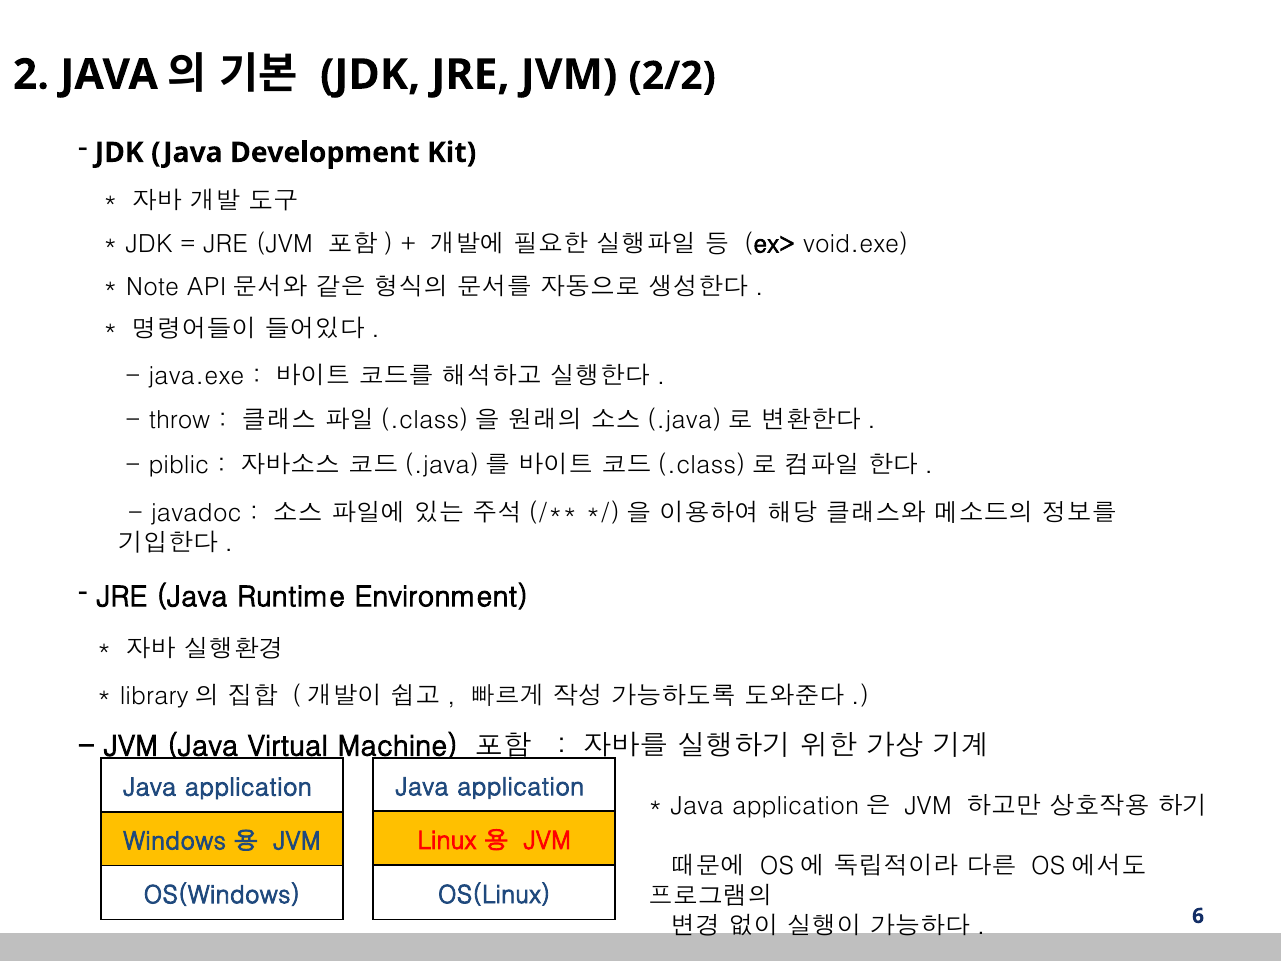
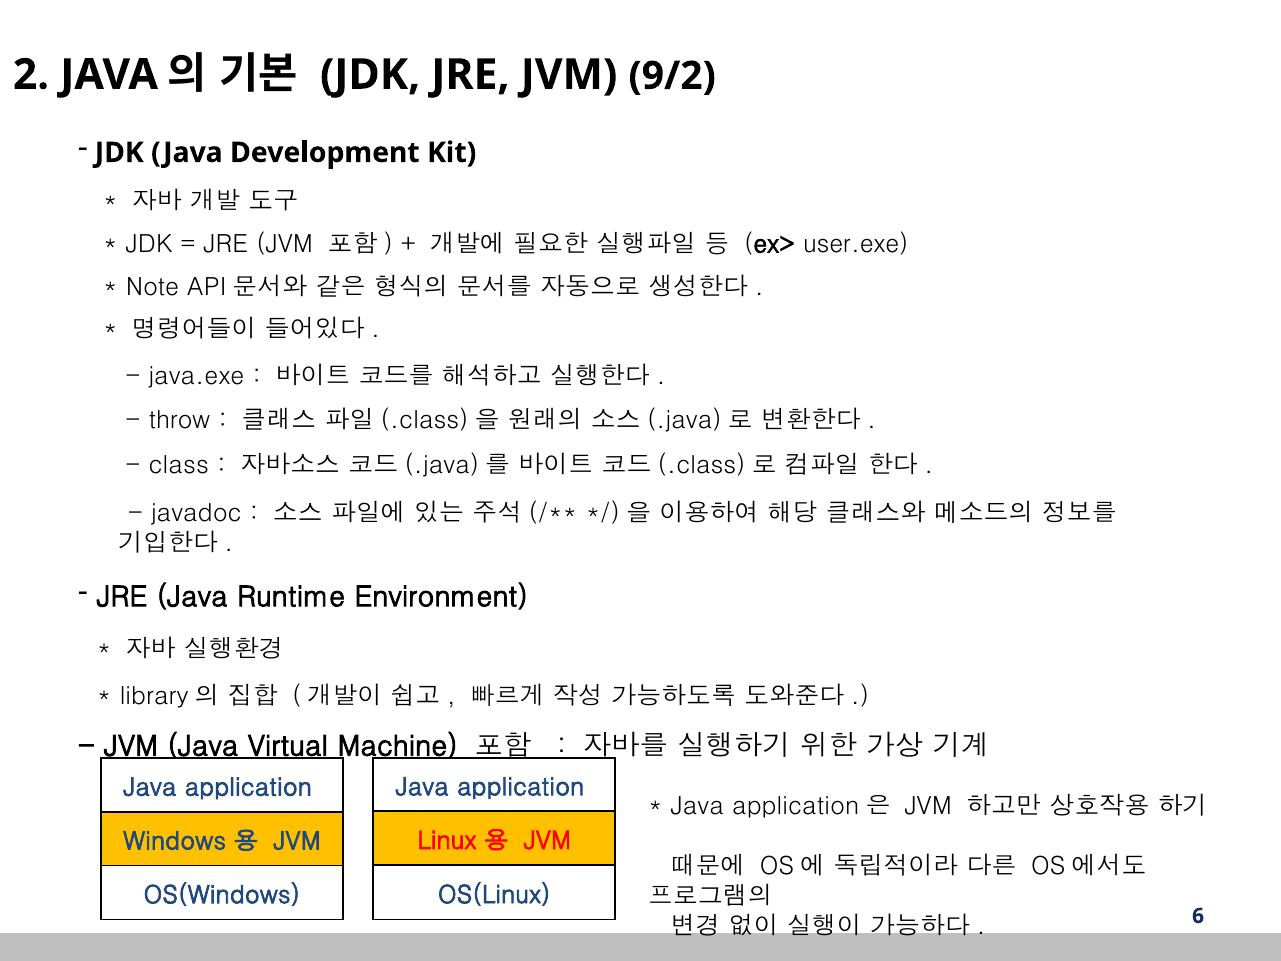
2/2: 2/2 -> 9/2 (672, 76)
void.exe: void.exe -> user.exe (856, 244)
piblic: piblic -> class (179, 465)
